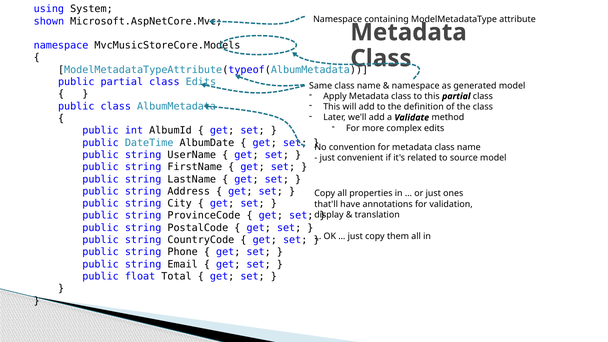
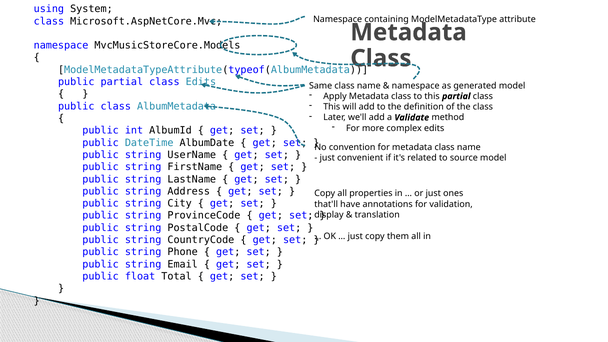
shown: shown -> class (49, 21)
